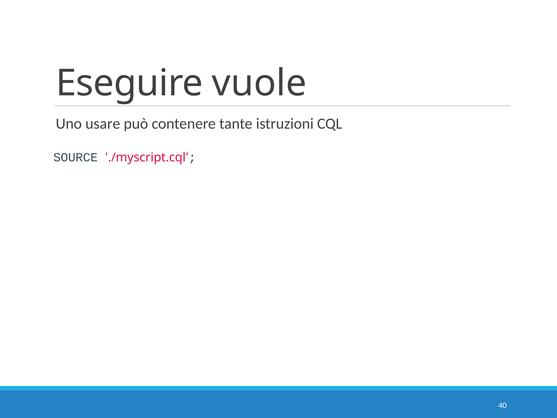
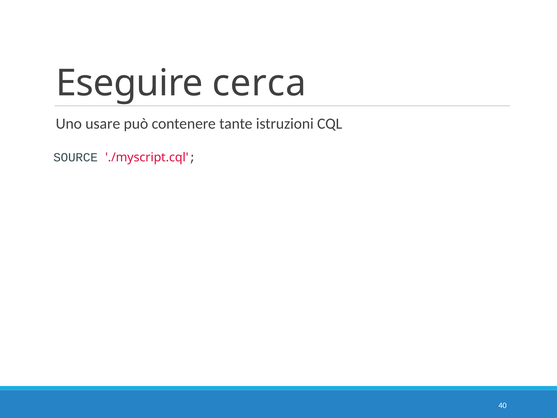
vuole: vuole -> cerca (259, 83)
